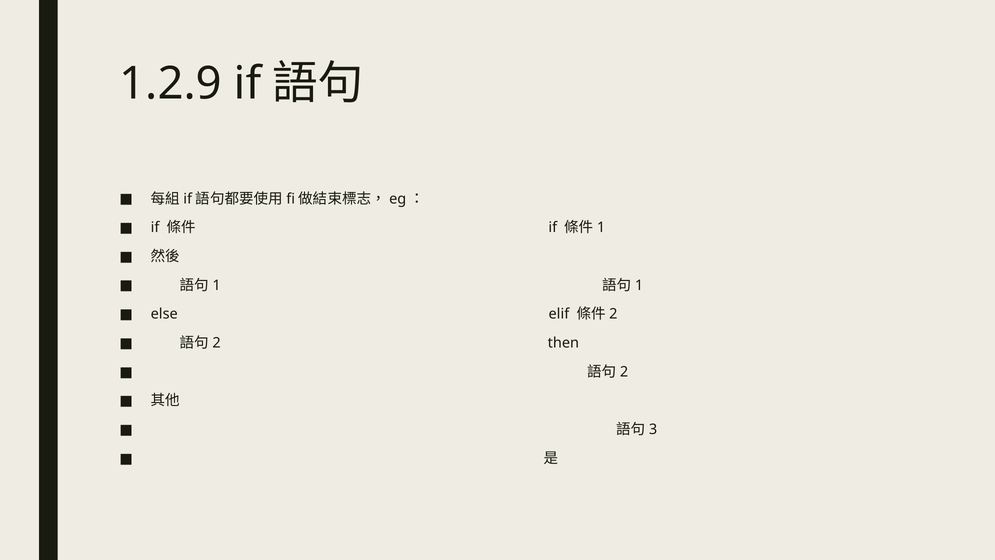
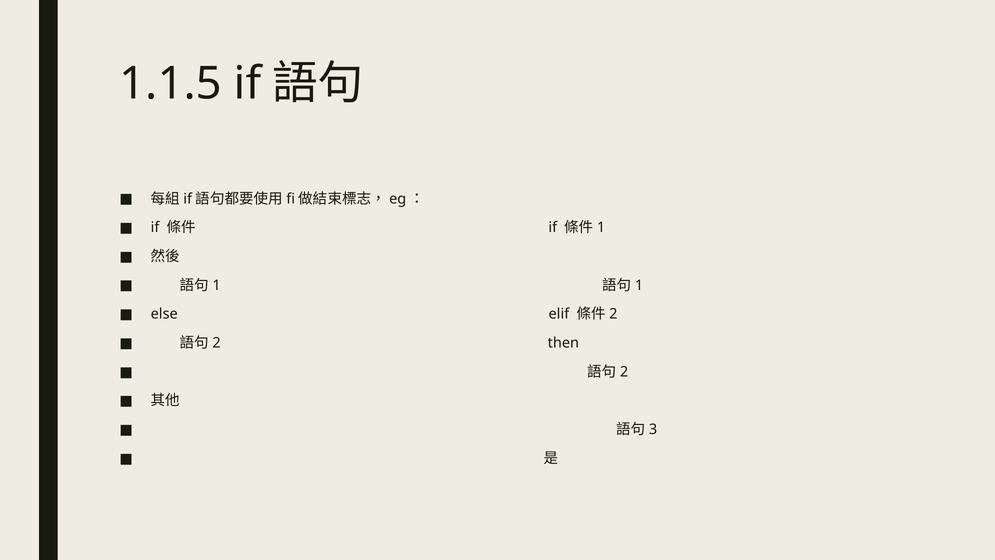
1.2.9: 1.2.9 -> 1.1.5 (171, 84)
